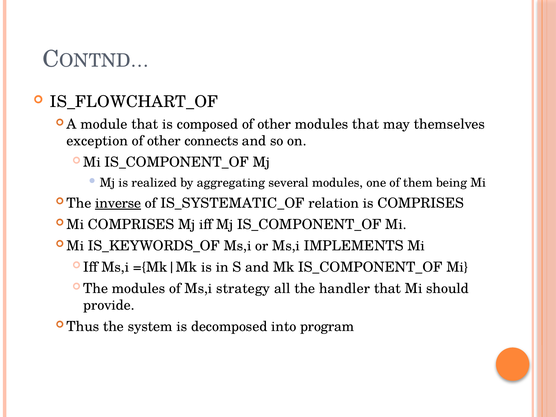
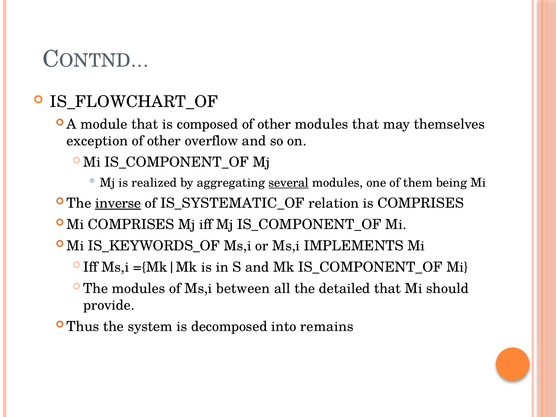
connects: connects -> overflow (211, 141)
several underline: none -> present (289, 183)
strategy: strategy -> between (243, 288)
handler: handler -> detailed (345, 288)
program: program -> remains (327, 326)
